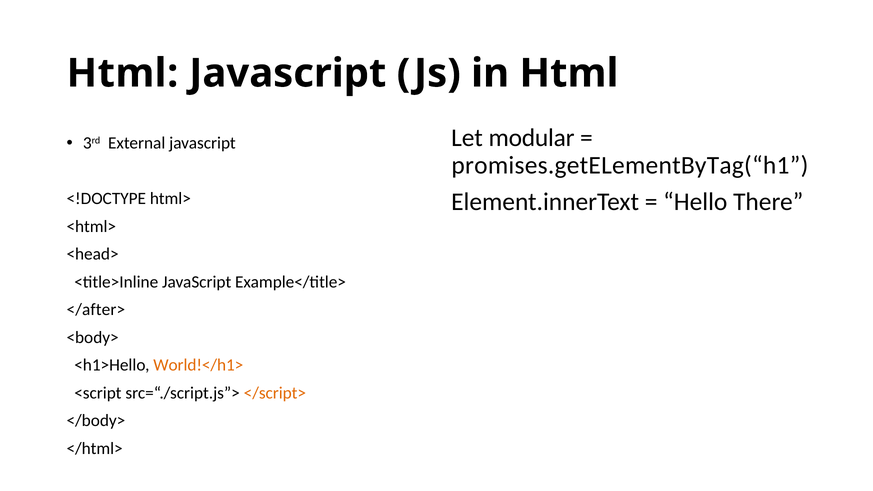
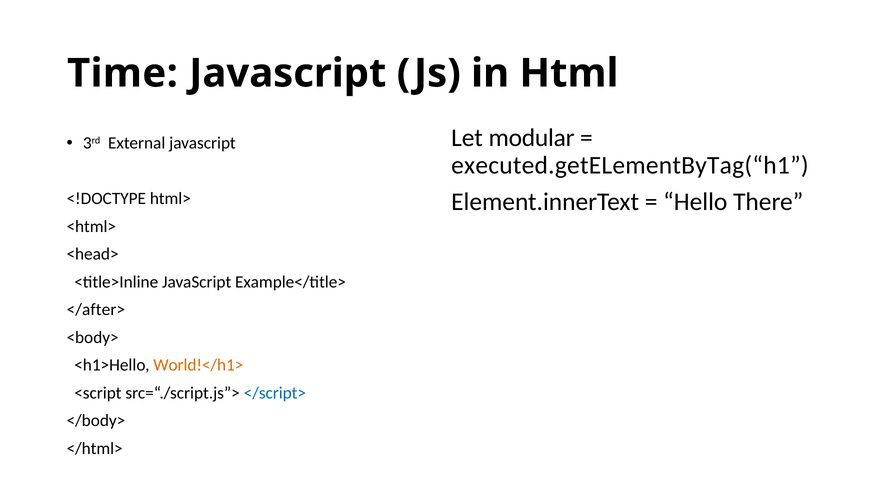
Html: Html -> Time (122, 73)
promises.getELementByTag(“h1: promises.getELementByTag(“h1 -> executed.getELementByTag(“h1 (630, 165)
</script> colour: orange -> blue (275, 393)
